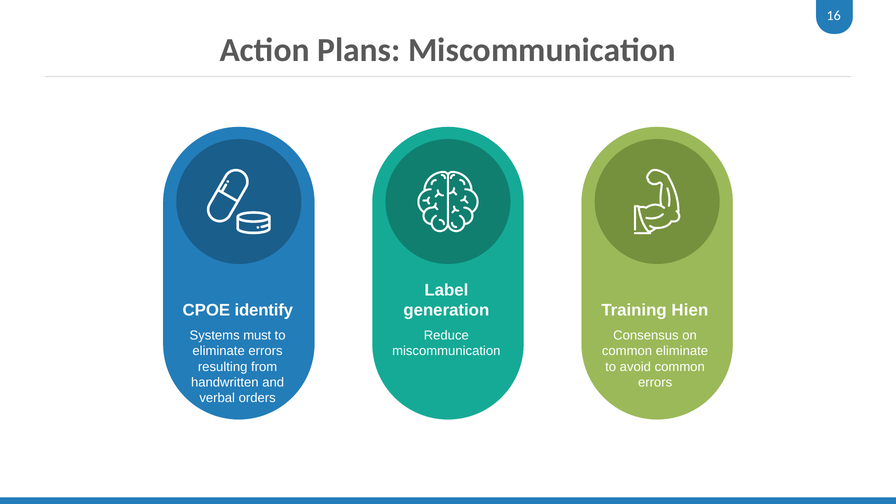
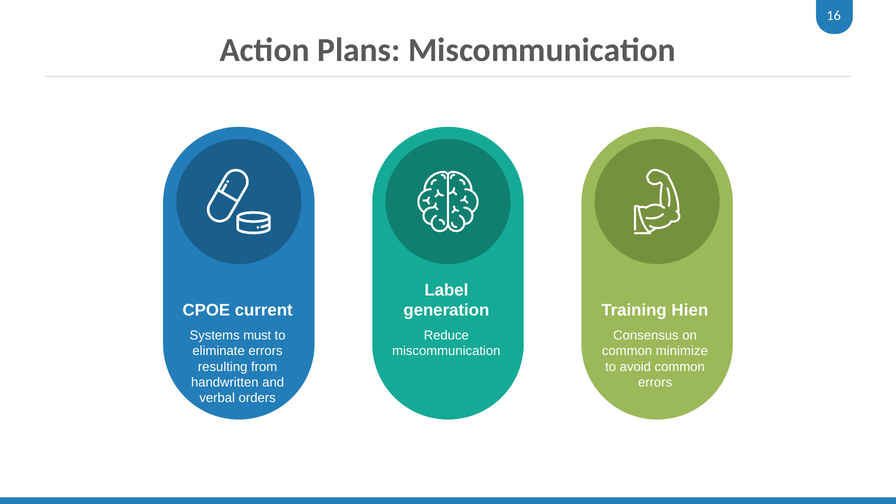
identify: identify -> current (264, 310)
common eliminate: eliminate -> minimize (682, 351)
